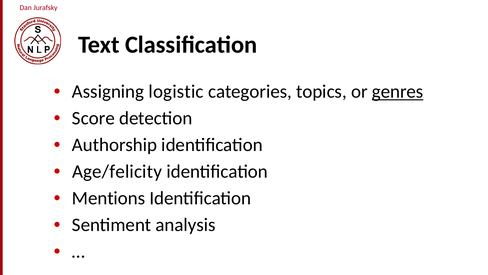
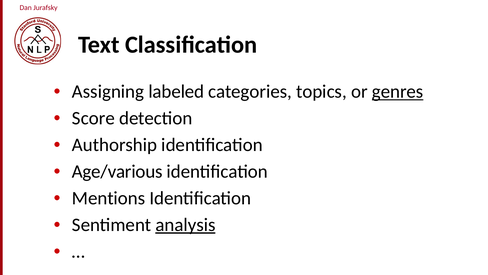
logistic: logistic -> labeled (176, 91)
Age/felicity: Age/felicity -> Age/various (117, 171)
analysis underline: none -> present (185, 224)
